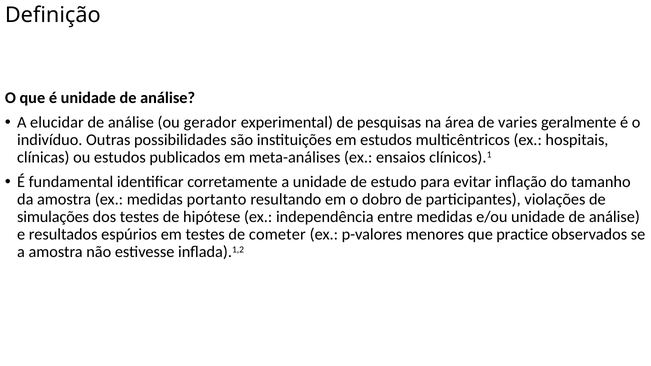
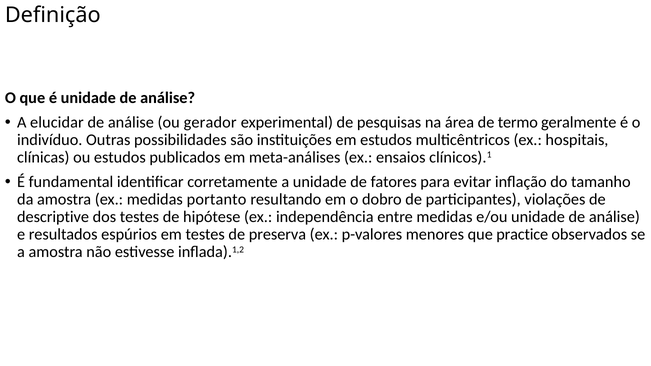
varies: varies -> termo (518, 122)
estudo: estudo -> fatores (394, 182)
simulações: simulações -> descriptive (53, 217)
cometer: cometer -> preserva (277, 235)
